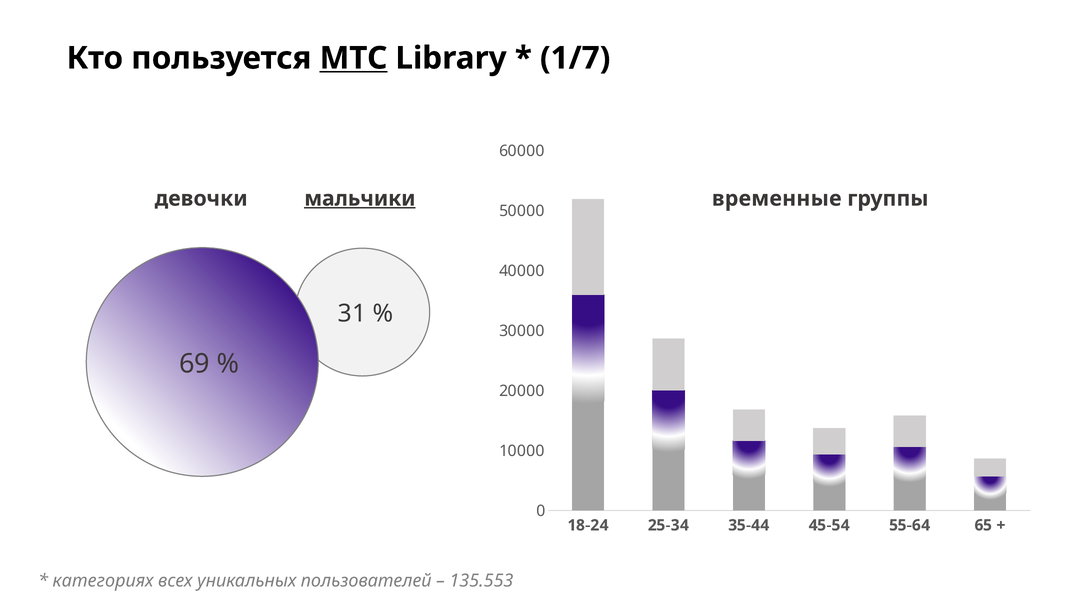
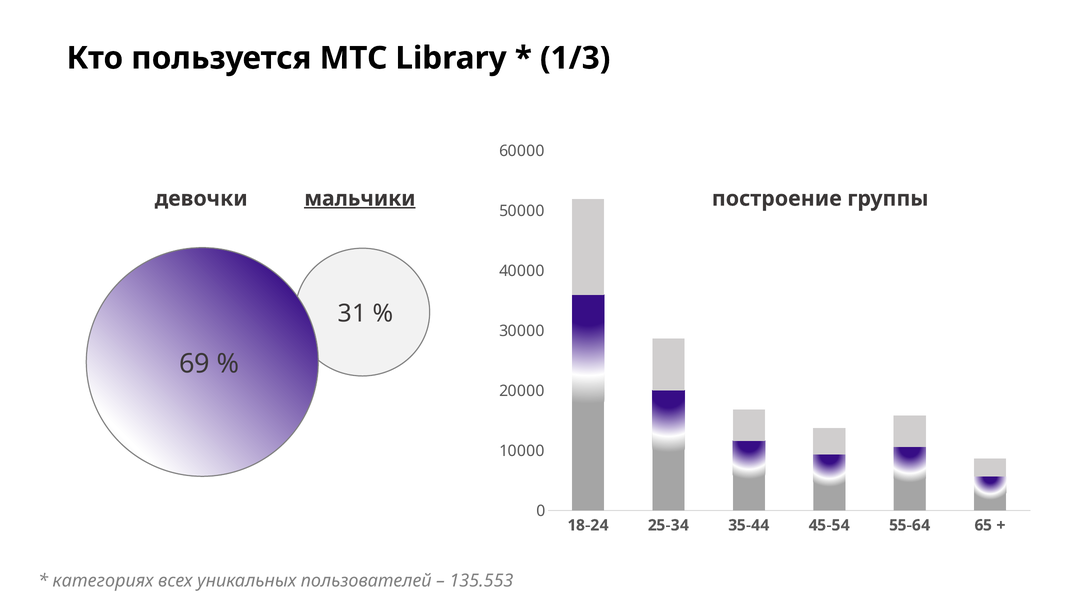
МТС underline: present -> none (354, 58)
1/7: 1/7 -> 1/3 (575, 58)
временные: временные -> построение (777, 198)
